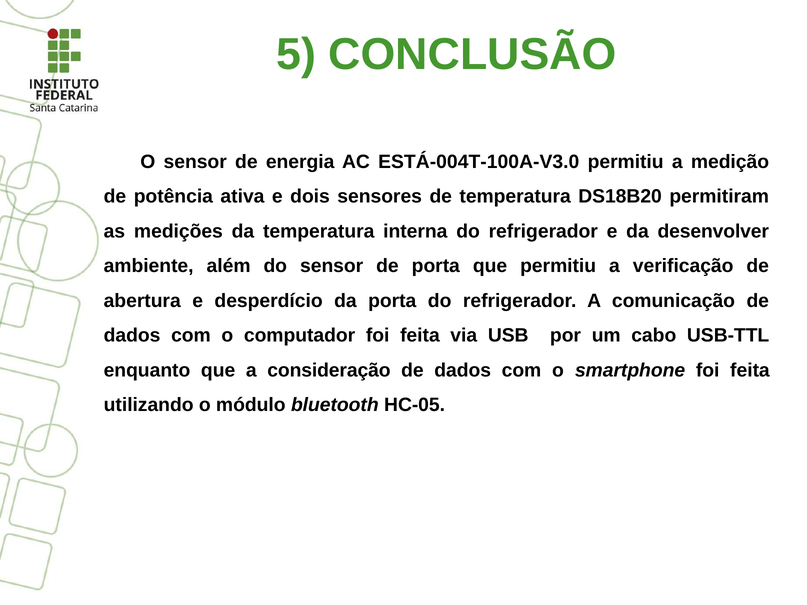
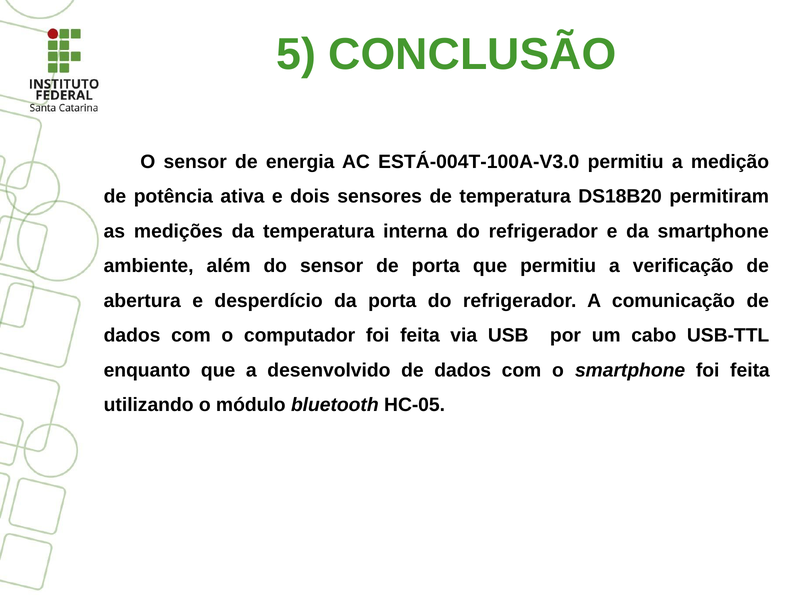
da desenvolver: desenvolver -> smartphone (713, 231)
consideração: consideração -> desenvolvido (329, 370)
